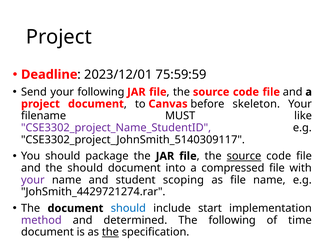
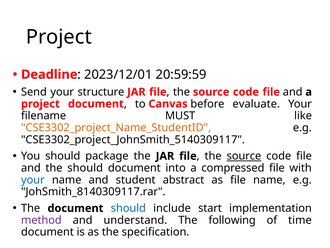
75:59:59: 75:59:59 -> 20:59:59 (181, 74)
your following: following -> structure (101, 92)
skeleton: skeleton -> evaluate (256, 104)
CSE3302_project_Name_StudentID colour: purple -> orange (116, 127)
your colour: purple -> blue (33, 180)
scoping: scoping -> abstract (184, 180)
JohSmith_4429721274.rar: JohSmith_4429721274.rar -> JohSmith_8140309117.rar (93, 191)
determined: determined -> understand (135, 220)
the underline: present -> none (110, 232)
